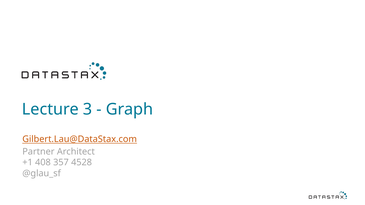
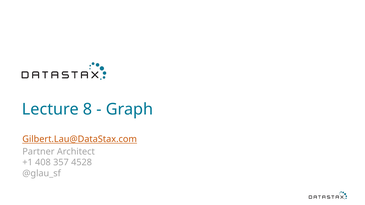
3: 3 -> 8 (88, 109)
